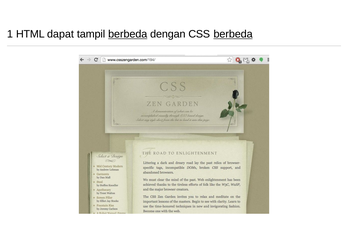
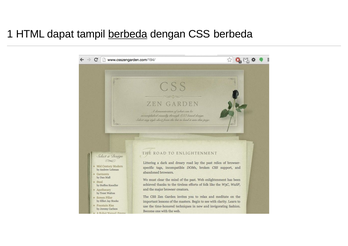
berbeda underline: present -> none (233, 34)
